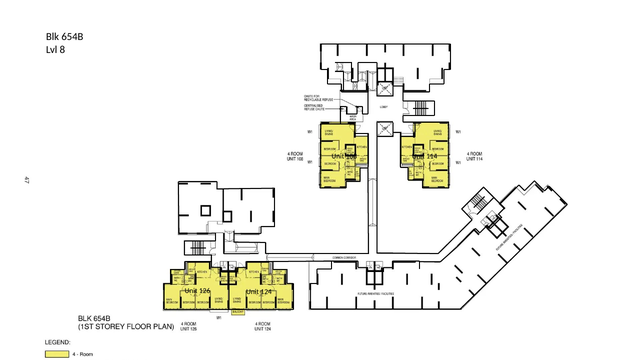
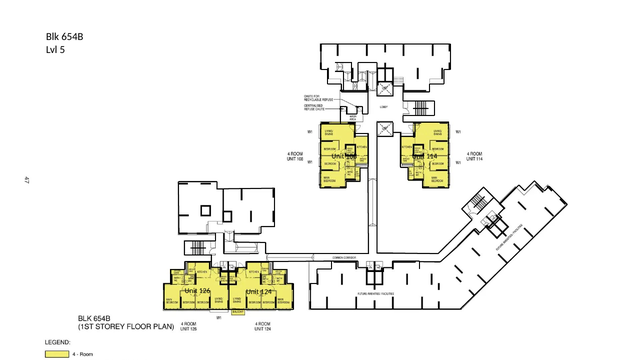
8: 8 -> 5 (62, 49)
